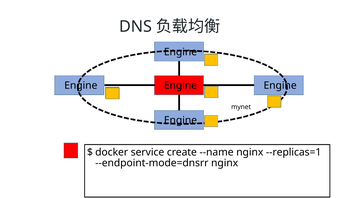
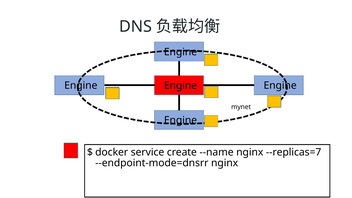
--replicas=1: --replicas=1 -> --replicas=7 (294, 152)
